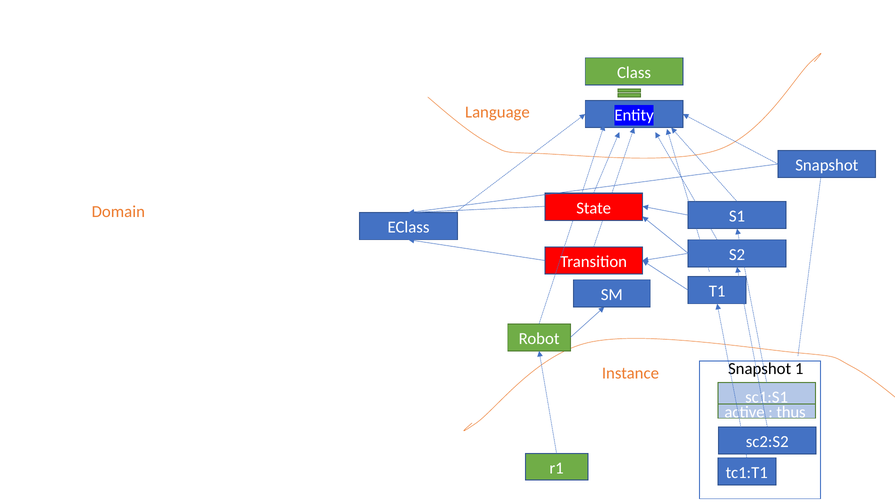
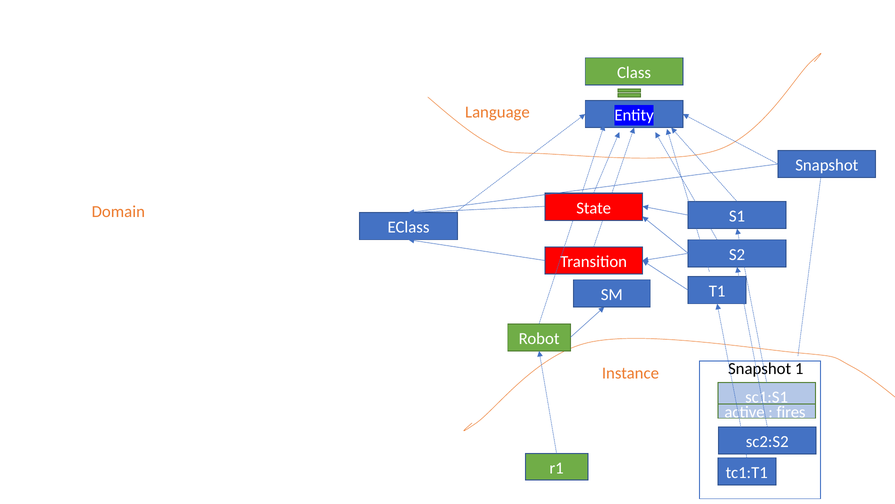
thus: thus -> fires (791, 412)
